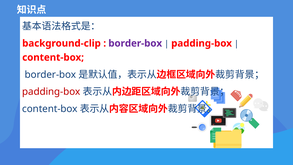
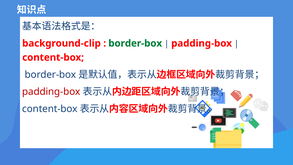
border-box colour: purple -> green (135, 43)
